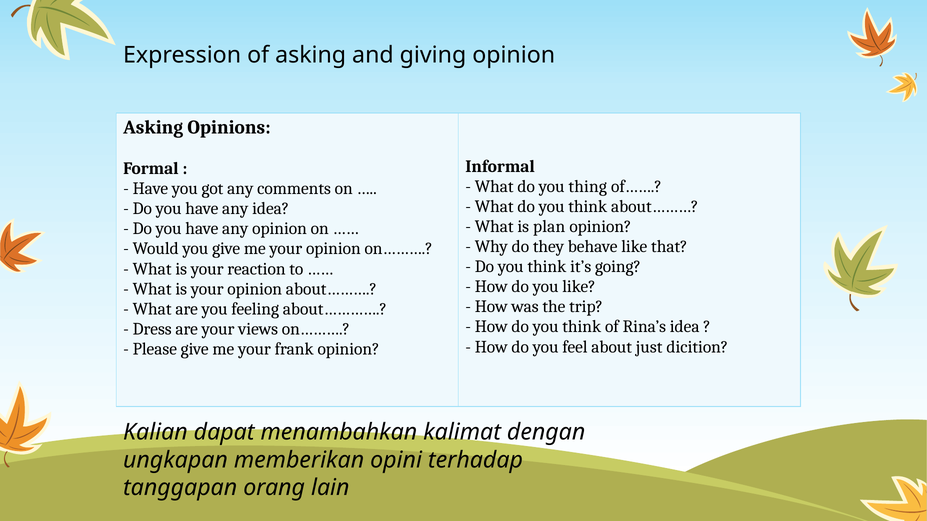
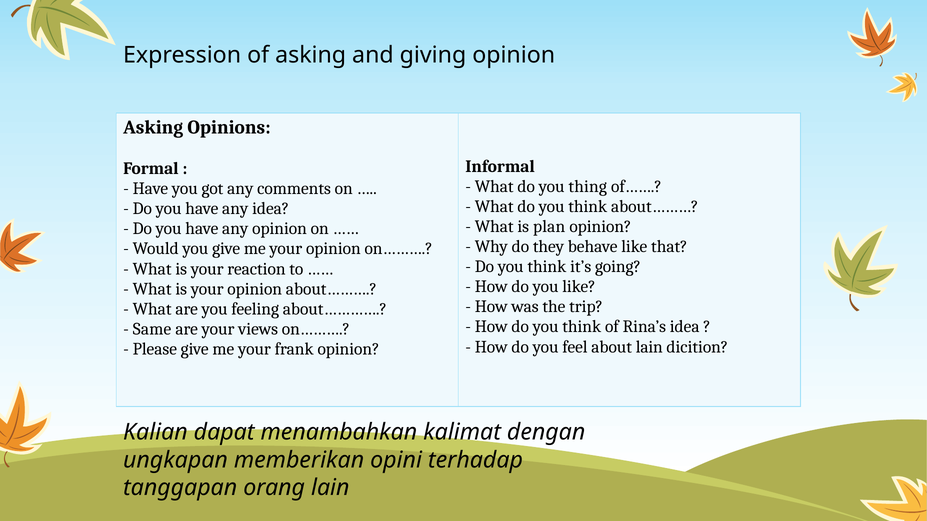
Dress: Dress -> Same (152, 329)
about just: just -> lain (649, 347)
